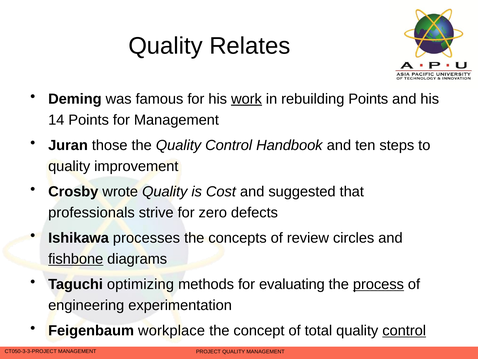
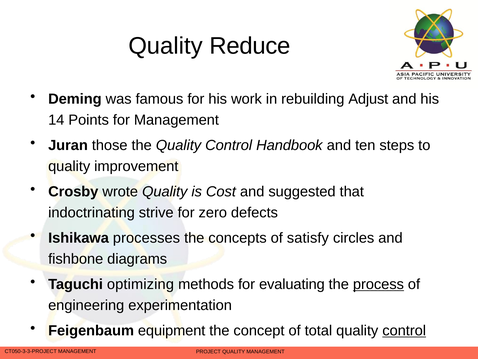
Relates: Relates -> Reduce (250, 46)
work underline: present -> none (246, 99)
rebuilding Points: Points -> Adjust (368, 99)
professionals: professionals -> indoctrinating (92, 212)
review: review -> satisfy (308, 238)
fishbone underline: present -> none (76, 259)
workplace: workplace -> equipment (172, 330)
